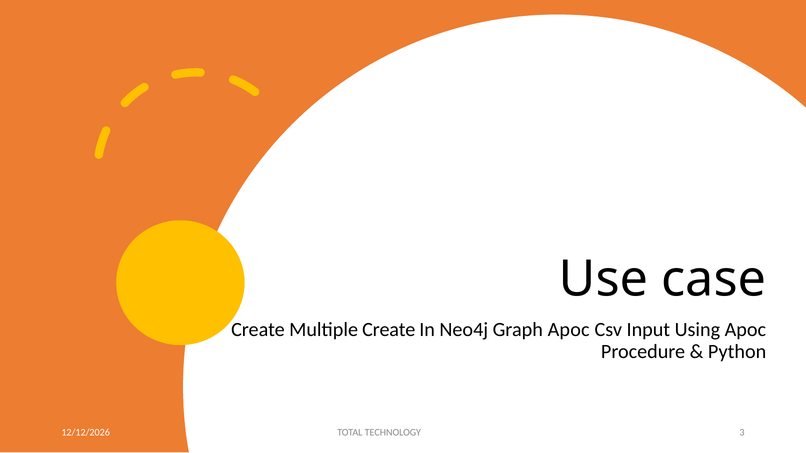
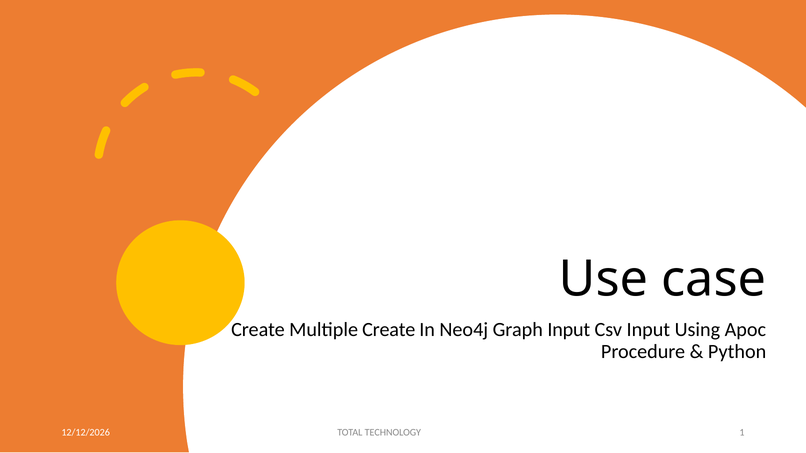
Graph Apoc: Apoc -> Input (569, 330)
3: 3 -> 1 (742, 433)
